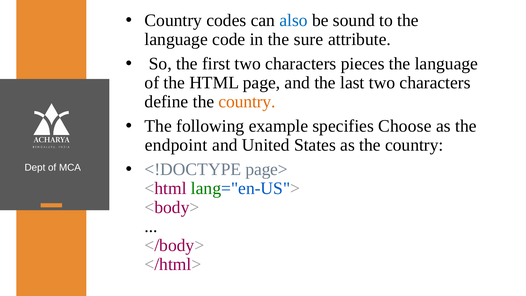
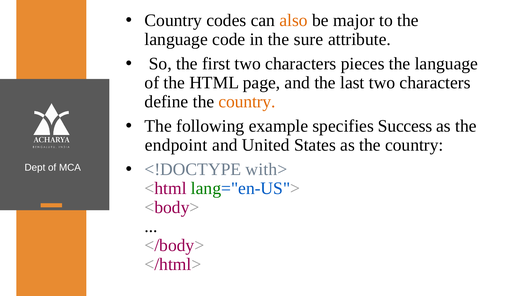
also colour: blue -> orange (294, 20)
sound: sound -> major (354, 20)
Choose: Choose -> Success (405, 126)
page>: page> -> with> (266, 169)
